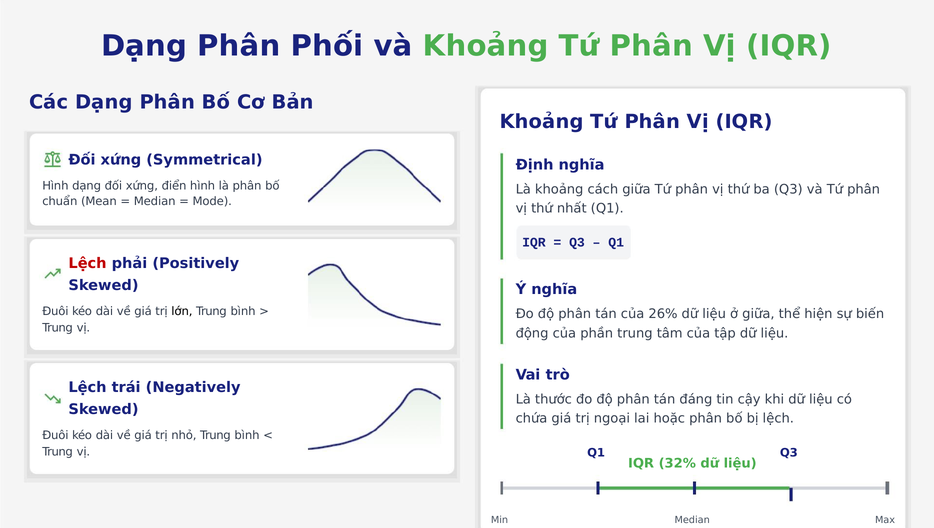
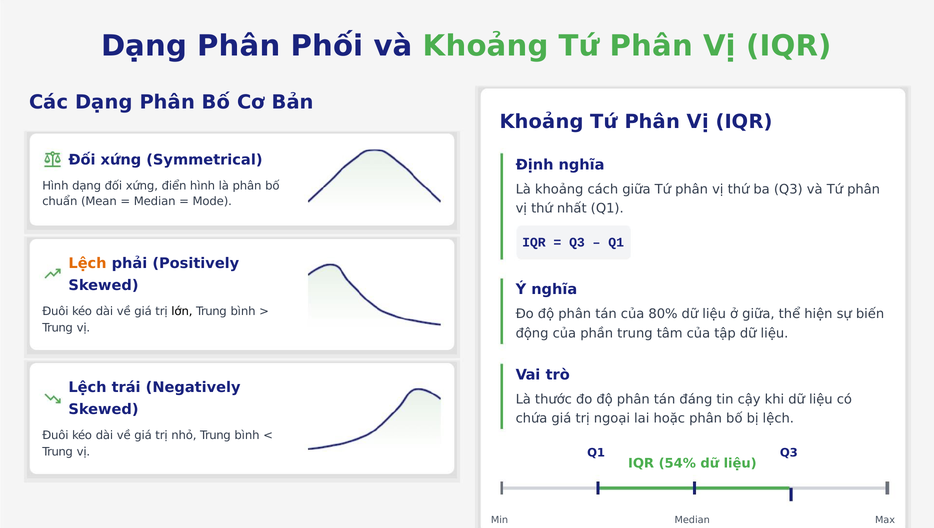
Lệch colour: red -> orange (88, 263)
26%: 26% -> 80% (663, 314)
32%: 32% -> 54% (677, 464)
